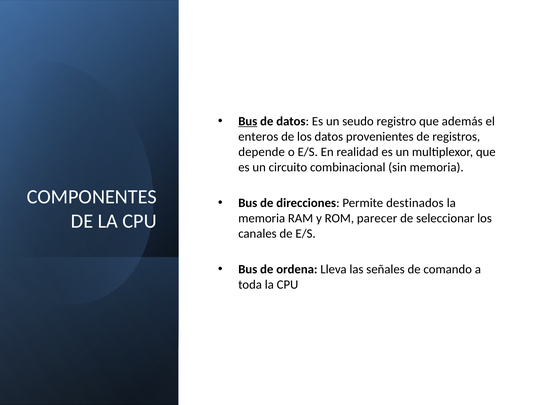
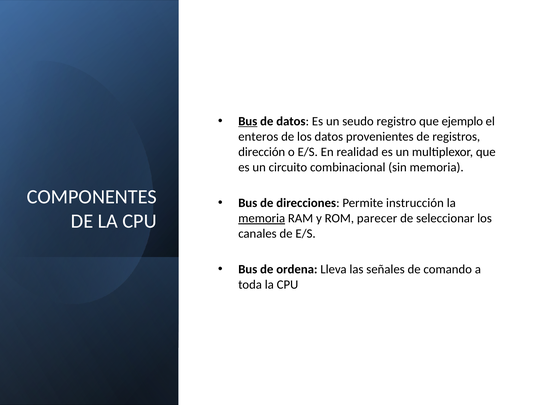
además: además -> ejemplo (462, 121)
depende: depende -> dirección (262, 152)
destinados: destinados -> instrucción (415, 203)
memoria underline: none -> present (262, 218)
